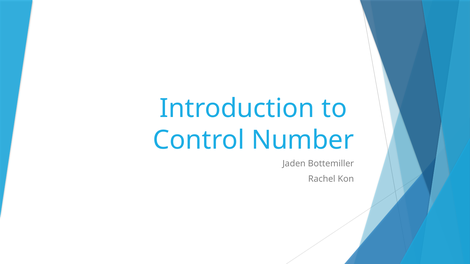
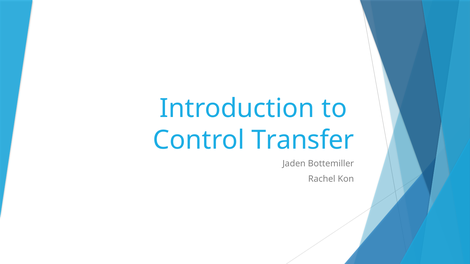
Number: Number -> Transfer (303, 140)
